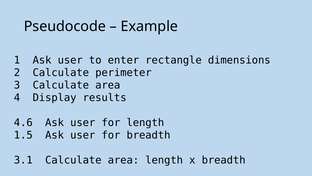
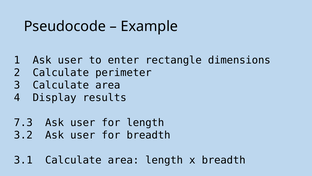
4.6: 4.6 -> 7.3 (23, 122)
1.5: 1.5 -> 3.2 (23, 135)
